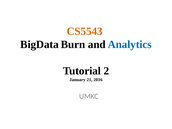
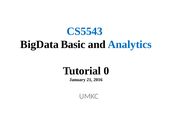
CS5543 colour: orange -> blue (85, 31)
Burn: Burn -> Basic (73, 44)
2: 2 -> 0 (106, 71)
